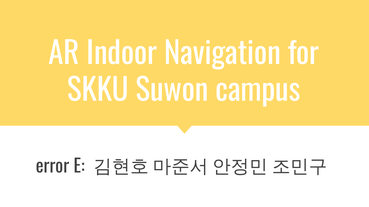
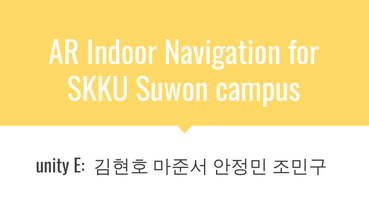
error: error -> unity (53, 167)
